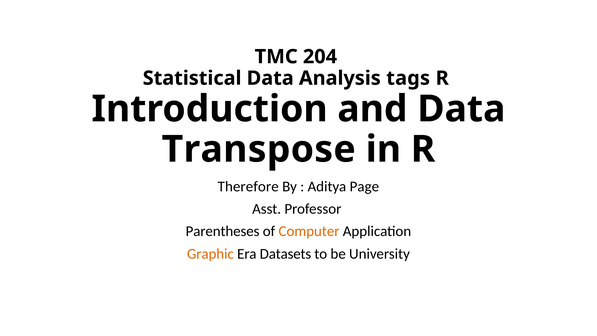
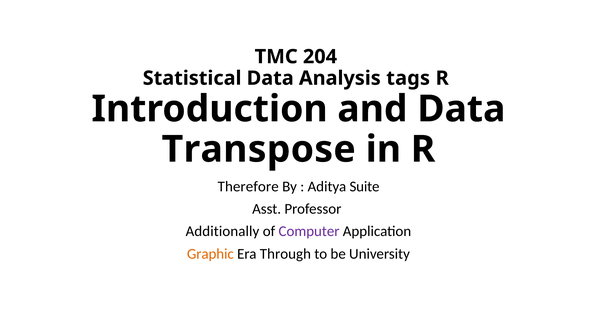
Page: Page -> Suite (364, 187)
Parentheses: Parentheses -> Additionally (222, 231)
Computer colour: orange -> purple (309, 231)
Datasets: Datasets -> Through (285, 254)
